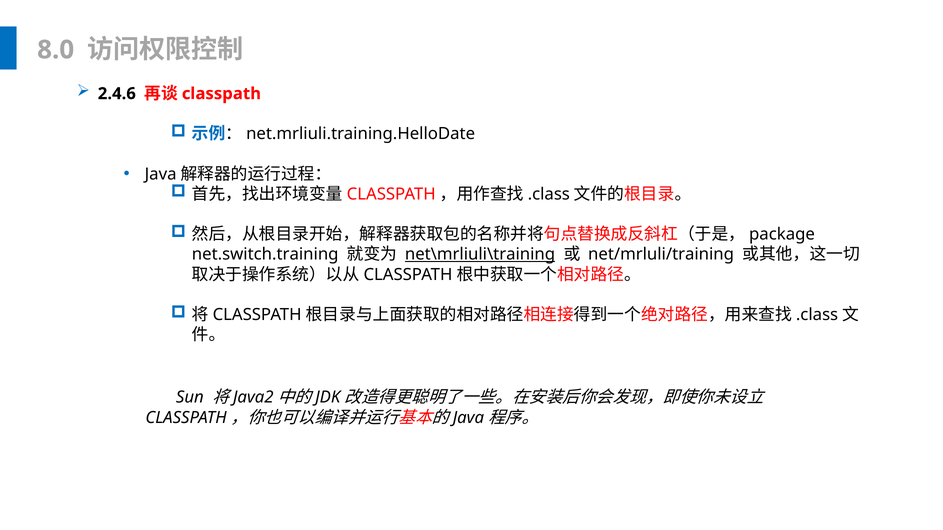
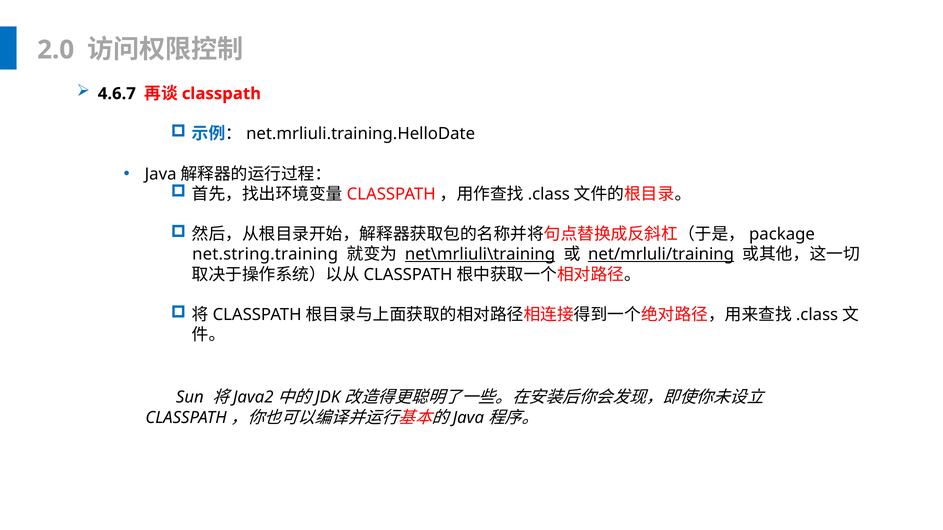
8.0: 8.0 -> 2.0 (56, 50)
2.4.6: 2.4.6 -> 4.6.7 (117, 94)
net.switch.training: net.switch.training -> net.string.training (265, 255)
net/mrluli/training underline: none -> present (661, 255)
